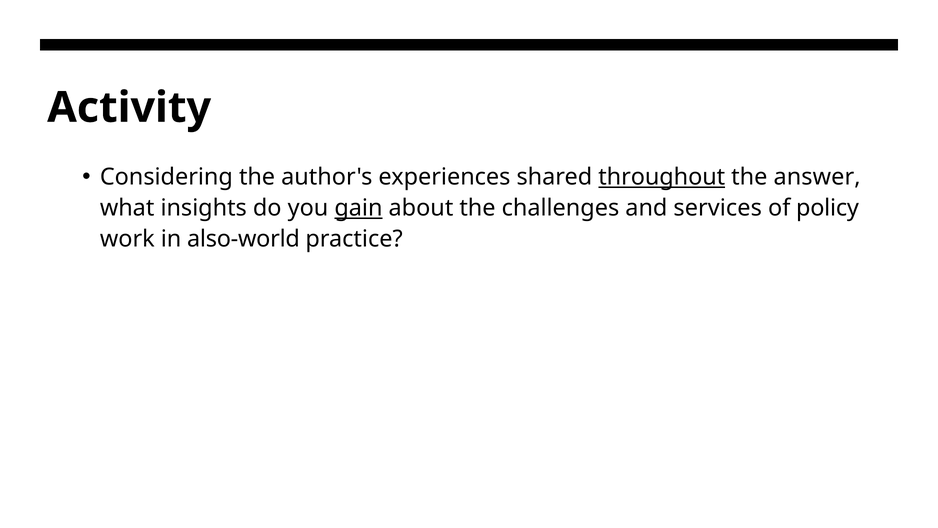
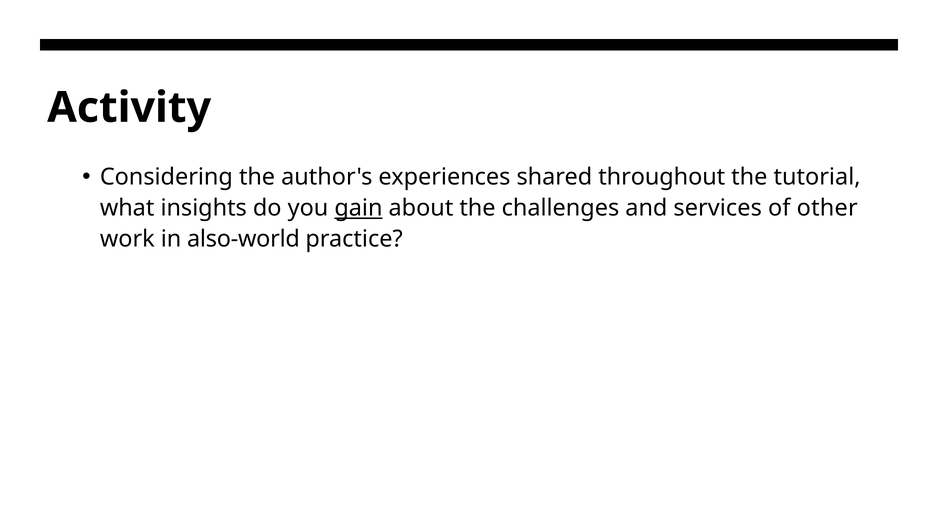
throughout underline: present -> none (662, 177)
answer: answer -> tutorial (817, 177)
policy: policy -> other (827, 208)
